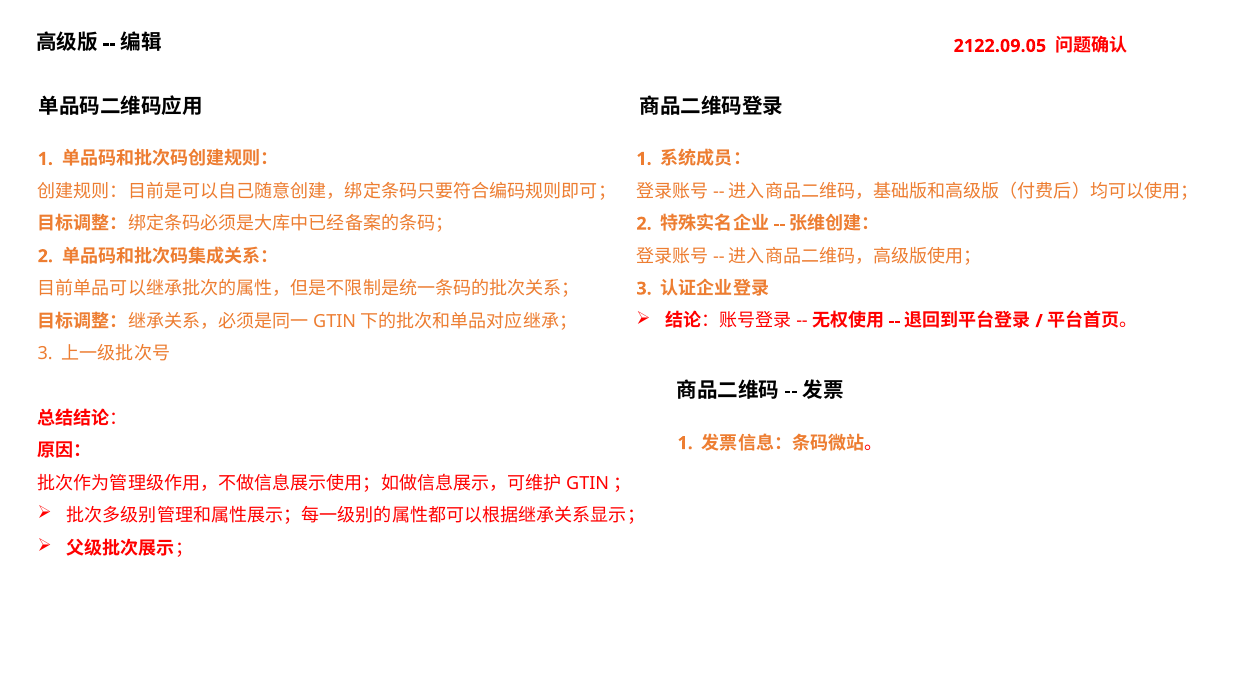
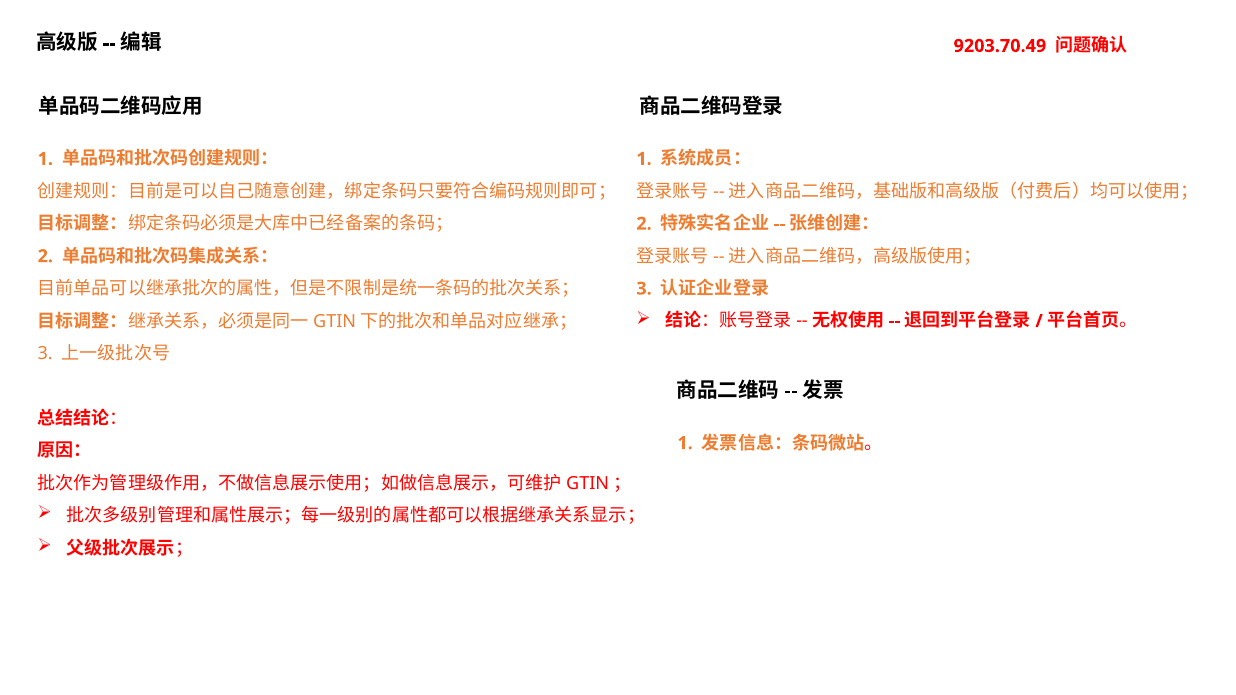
2122.09.05: 2122.09.05 -> 9203.70.49 (1000, 46)
